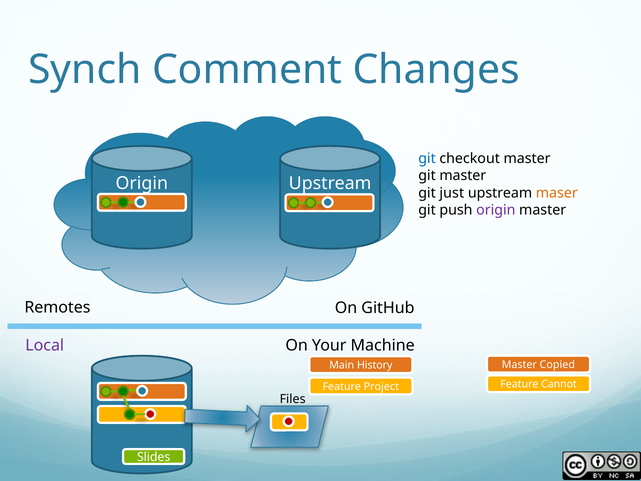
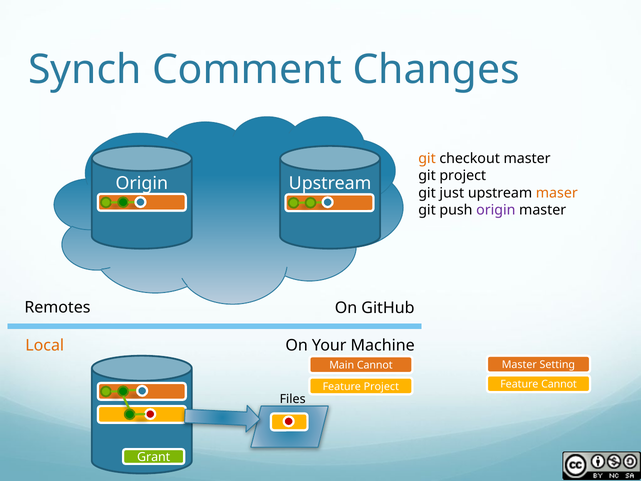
git colour: blue -> orange (427, 159)
git master: master -> project (463, 176)
Local colour: purple -> orange (45, 345)
Copied: Copied -> Setting (557, 365)
Main History: History -> Cannot (375, 365)
Slides: Slides -> Grant (154, 457)
